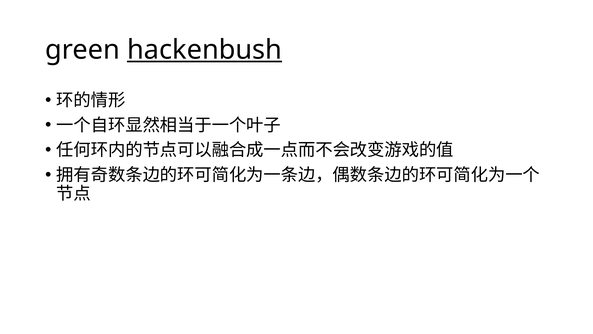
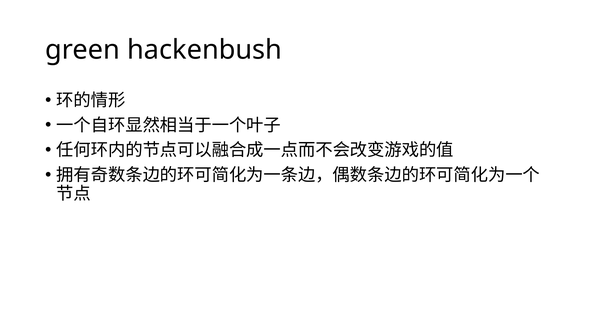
hackenbush underline: present -> none (205, 50)
